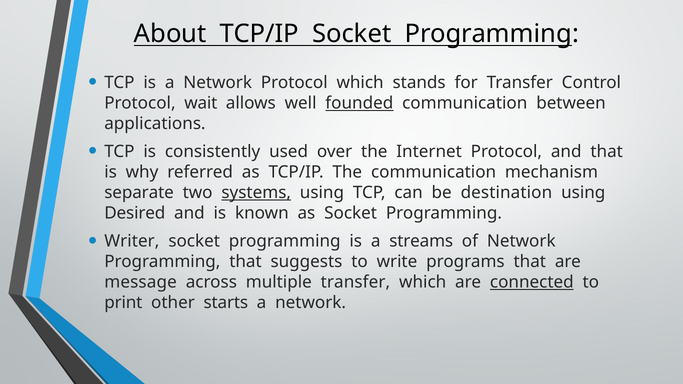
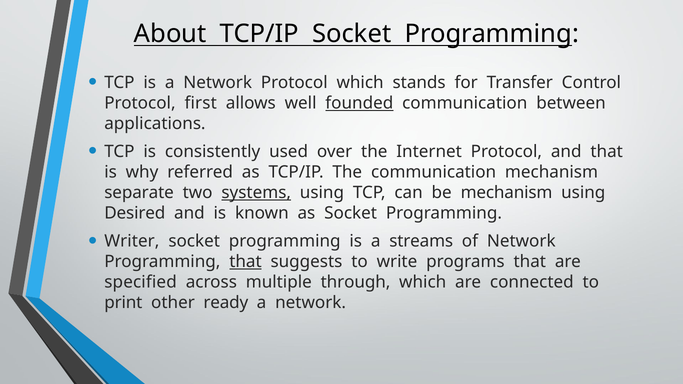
wait: wait -> first (201, 103)
be destination: destination -> mechanism (507, 193)
that underline: none -> present (245, 262)
message: message -> specified (141, 282)
multiple transfer: transfer -> through (356, 282)
connected underline: present -> none (532, 282)
starts: starts -> ready (226, 303)
